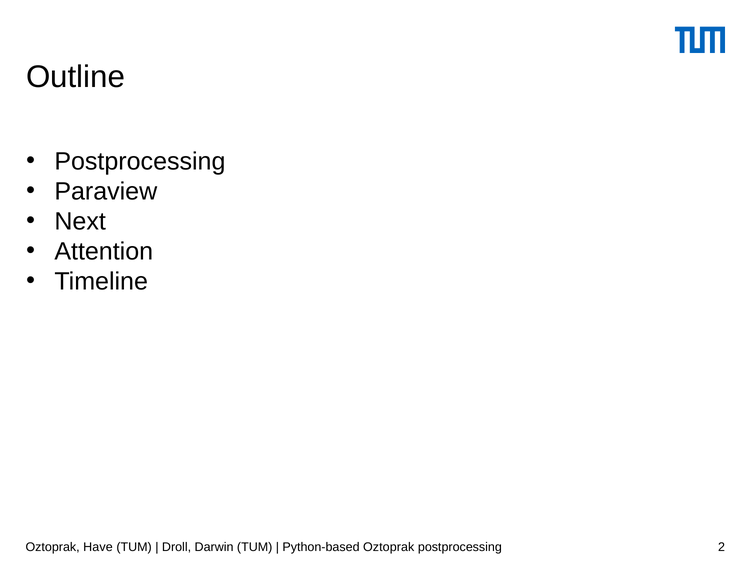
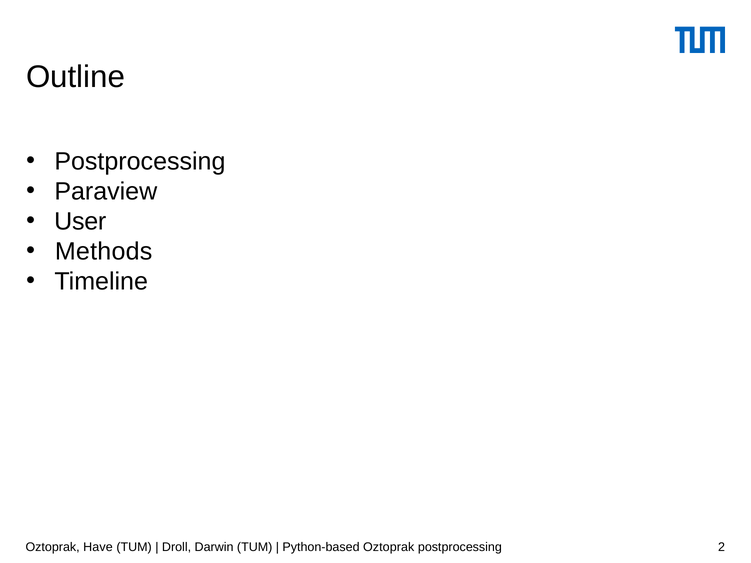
Next: Next -> User (80, 222)
Attention: Attention -> Methods (104, 252)
